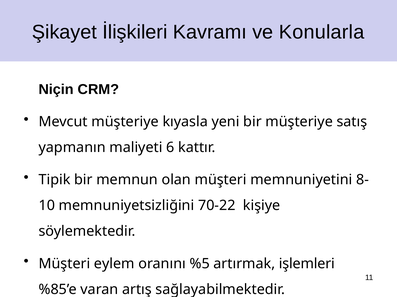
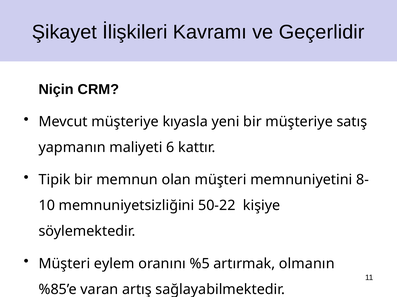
Konularla: Konularla -> Geçerlidir (322, 32)
70-22: 70-22 -> 50-22 (217, 206)
işlemleri: işlemleri -> olmanın (307, 264)
